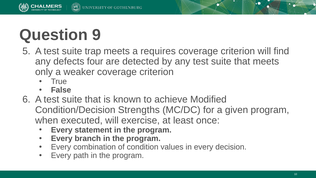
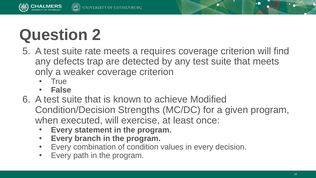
9: 9 -> 2 (97, 35)
trap: trap -> rate (93, 51)
four: four -> trap (95, 61)
